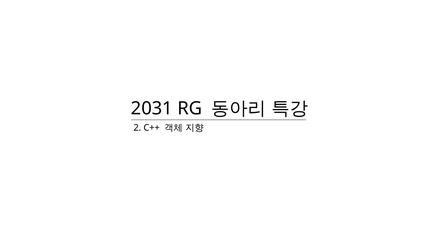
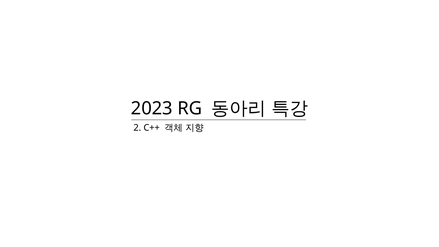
2031: 2031 -> 2023 (152, 109)
